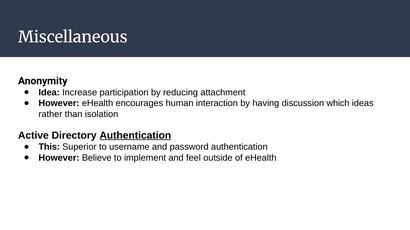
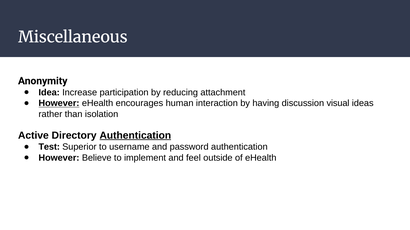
However underline: none -> present (59, 104)
which: which -> visual (338, 104)
This: This -> Test (49, 147)
